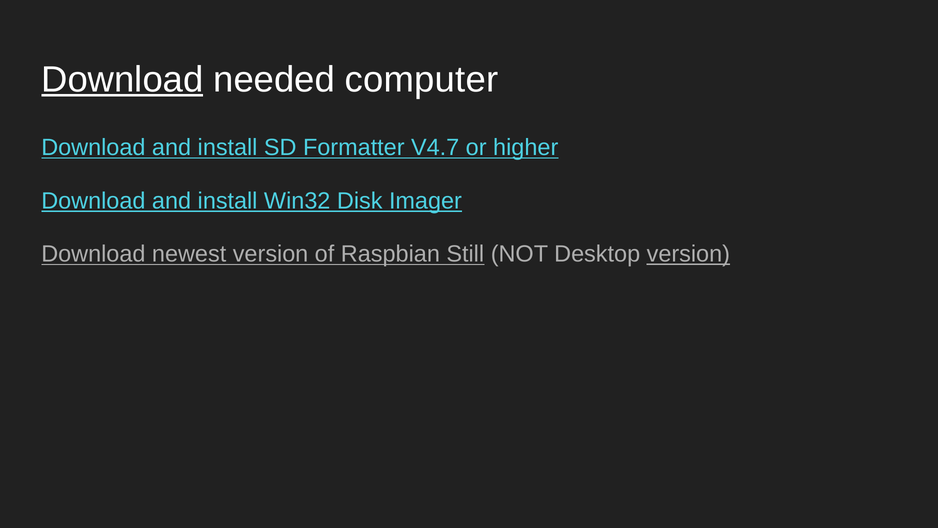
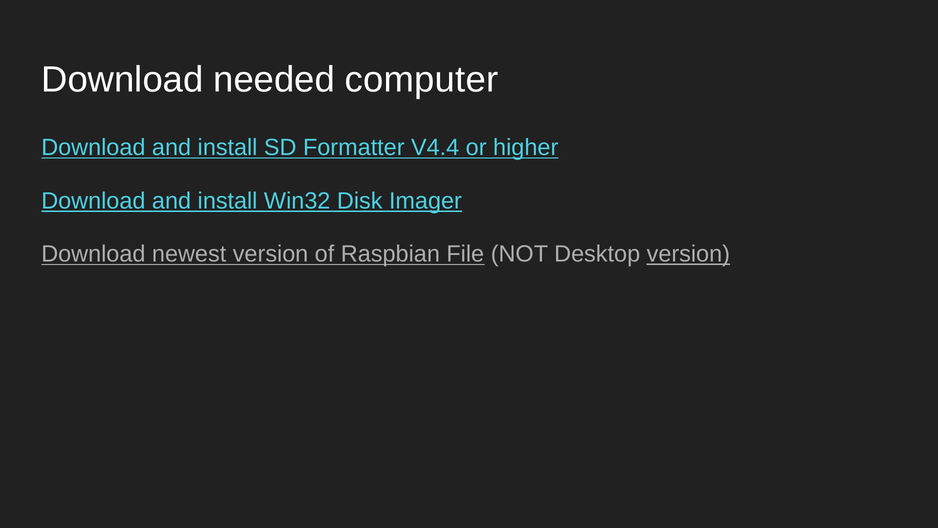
Download underline: present -> none (122, 79)
V4.7: V4.7 -> V4.4 (435, 148)
Still: Still -> File (465, 254)
